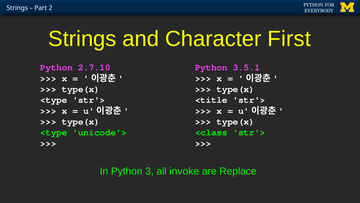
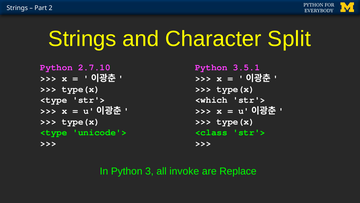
First: First -> Split (289, 39)
<title: <title -> <which (211, 100)
